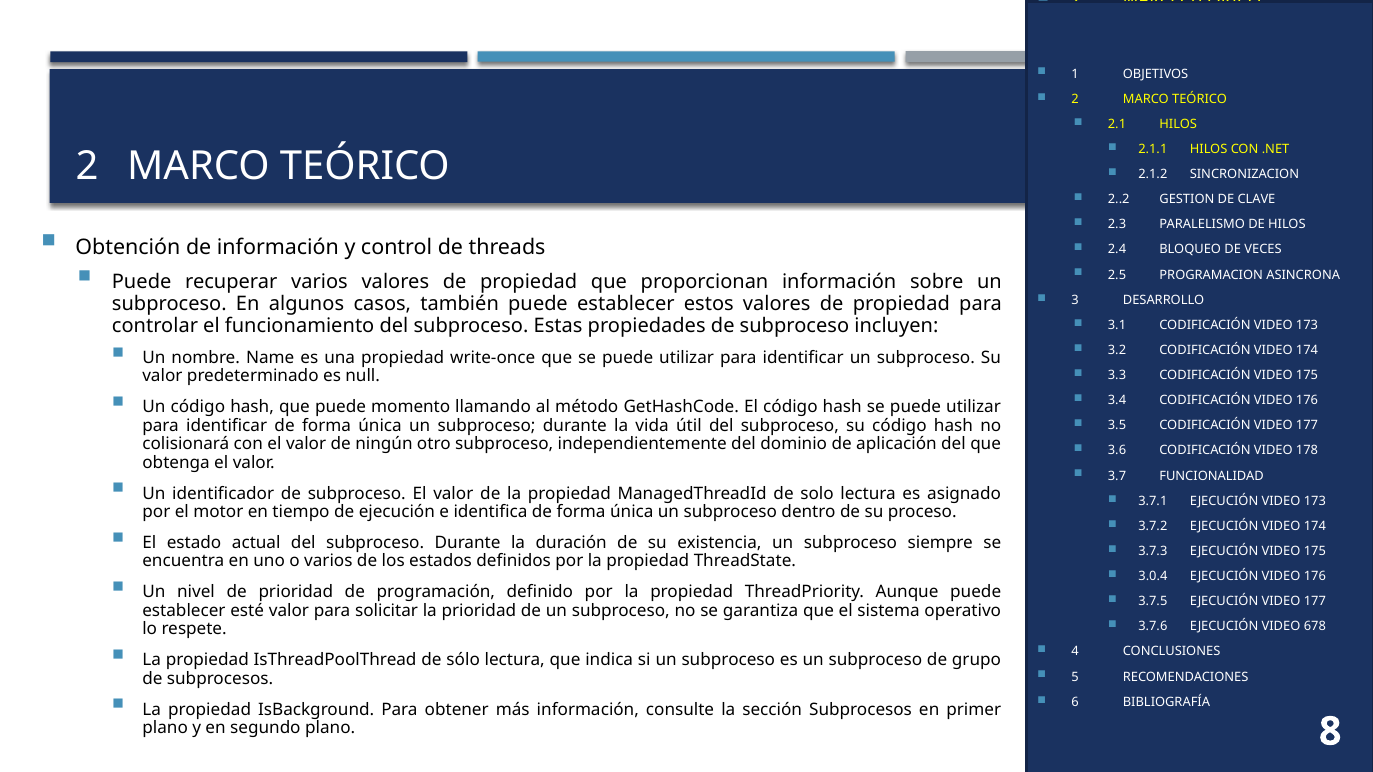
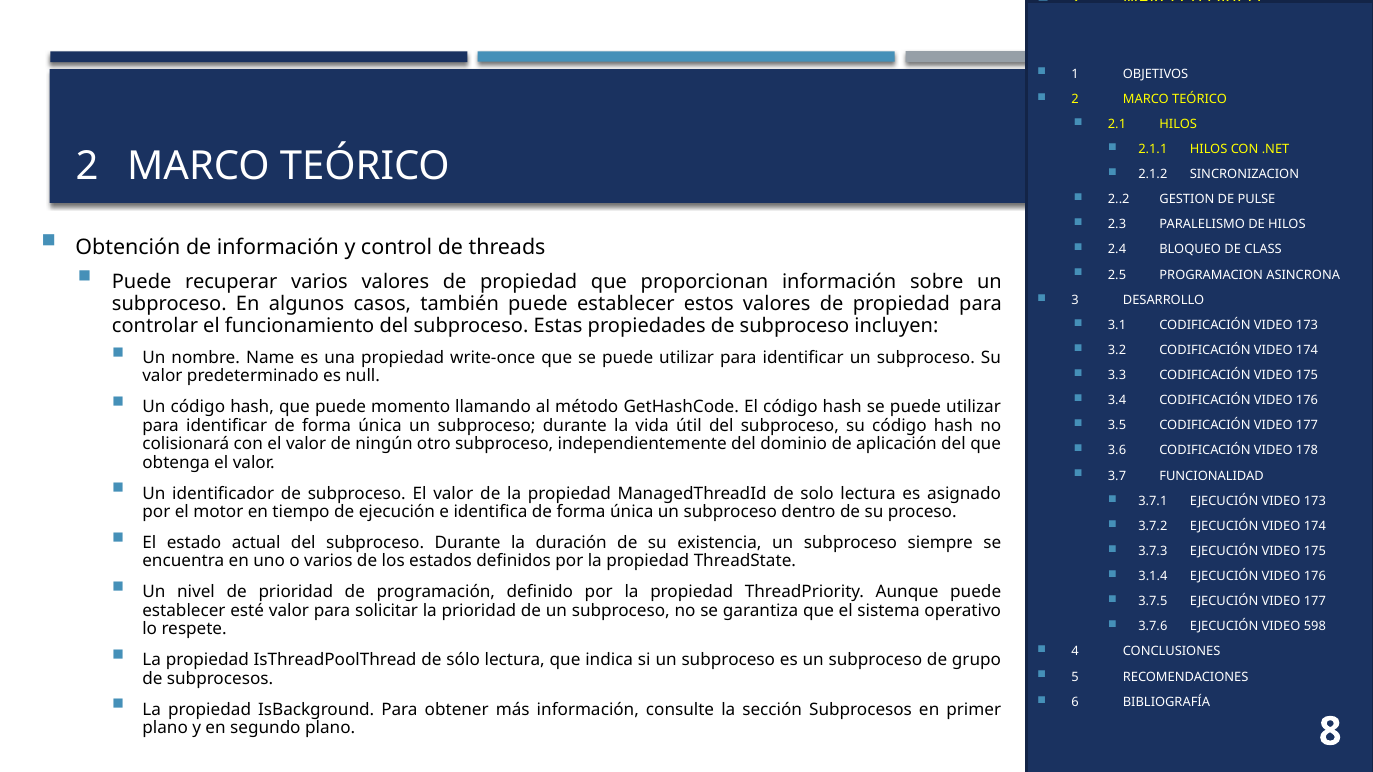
CLAVE: CLAVE -> PULSE (1256, 200)
VECES: VECES -> CLASS (1263, 250)
3.0.4: 3.0.4 -> 3.1.4 (1153, 577)
678: 678 -> 598 (1315, 627)
